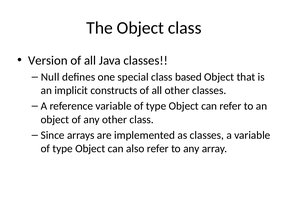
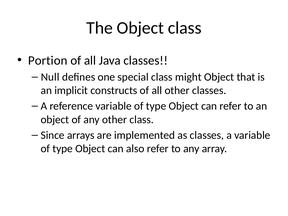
Version: Version -> Portion (48, 60)
based: based -> might (188, 77)
